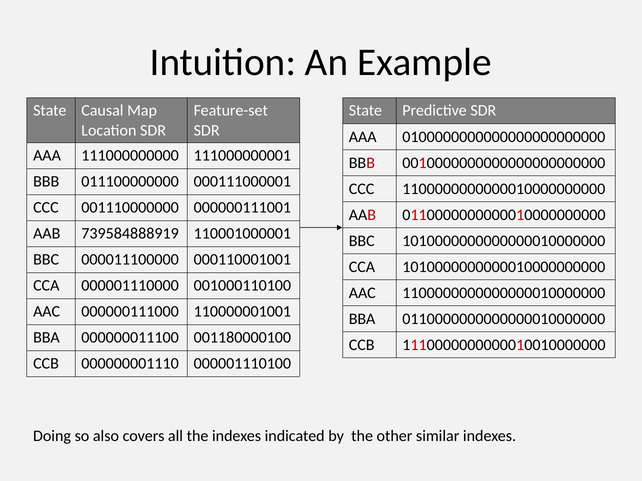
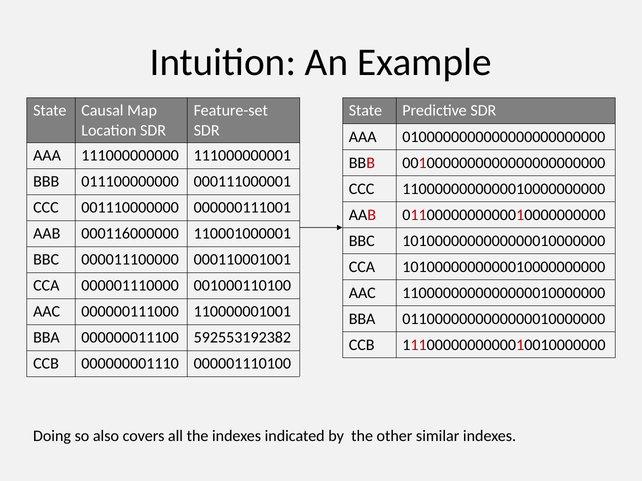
739584888919: 739584888919 -> 000116000000 (130, 234)
001180000100: 001180000100 -> 592553192382 (242, 338)
